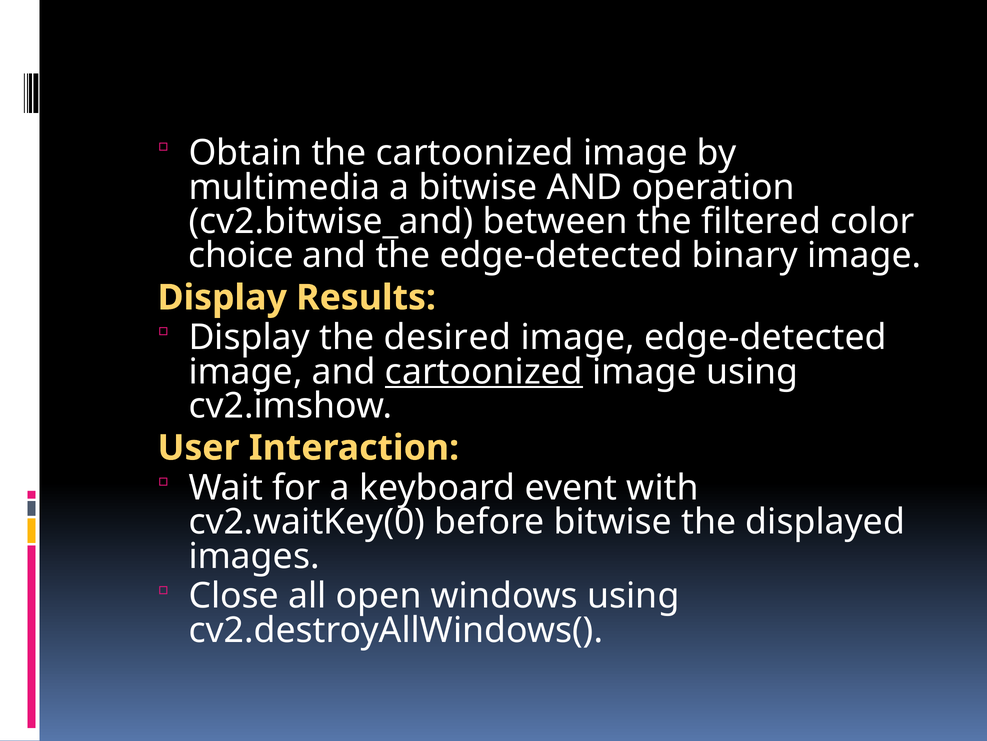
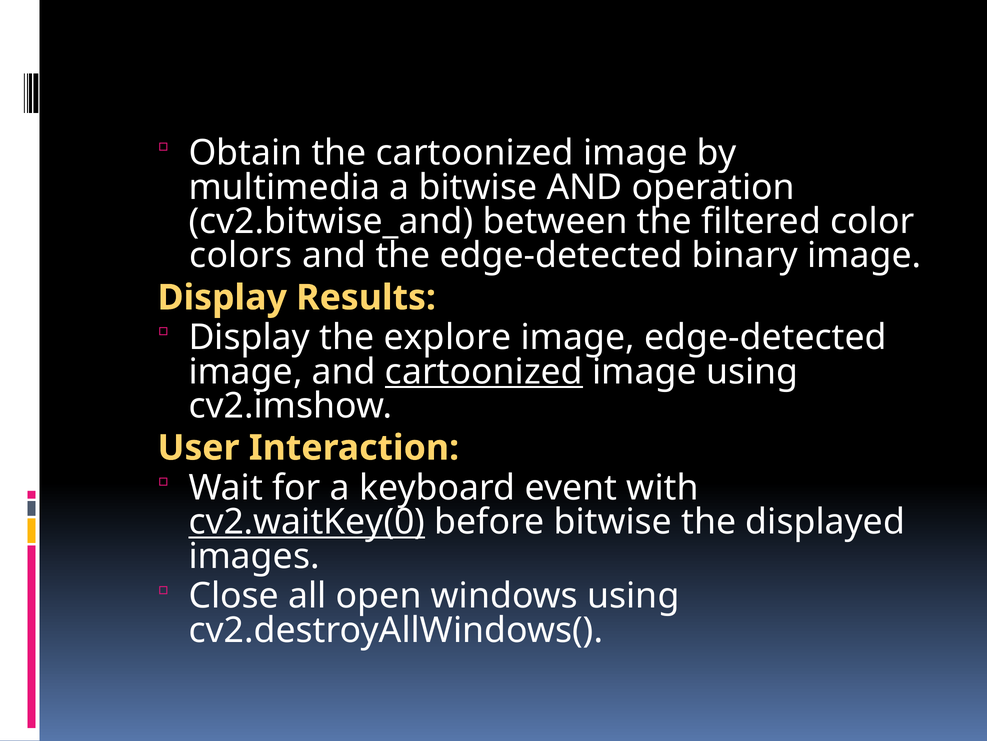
choice: choice -> colors (241, 255)
desired: desired -> explore (447, 337)
cv2.waitKey(0 underline: none -> present (307, 521)
